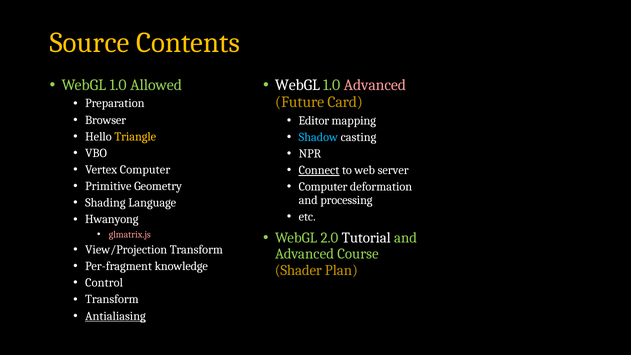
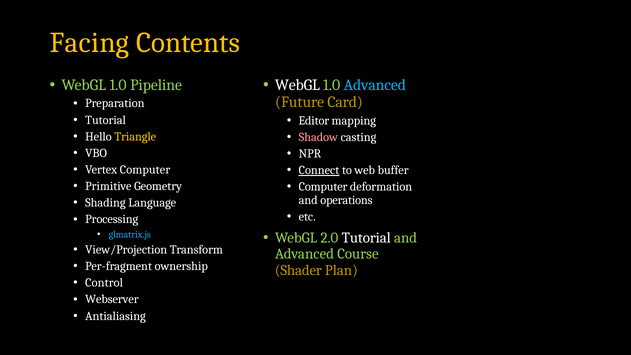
Source: Source -> Facing (90, 43)
Allowed: Allowed -> Pipeline (156, 85)
Advanced colour: pink -> light blue (375, 85)
Browser: Browser -> Tutorial (106, 120)
Shadow colour: light blue -> pink (318, 137)
server: server -> buffer (393, 170)
processing: processing -> operations (346, 200)
Hwanyong: Hwanyong -> Processing (112, 219)
glmatrix.js colour: pink -> light blue (130, 235)
knowledge: knowledge -> ownership (181, 266)
Transform: Transform -> Webserver (112, 299)
Antialiasing underline: present -> none (115, 316)
